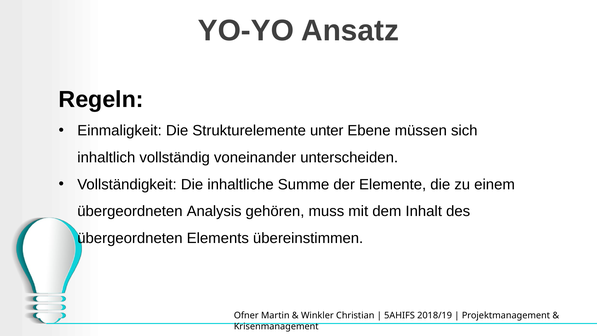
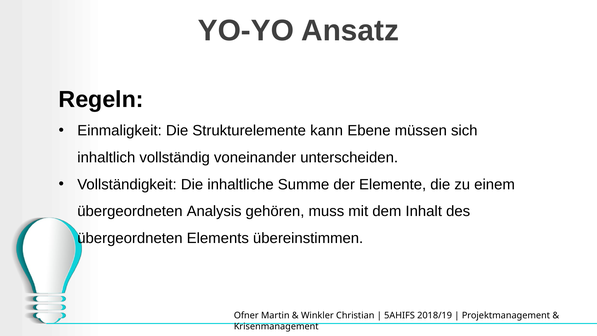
unter: unter -> kann (327, 131)
